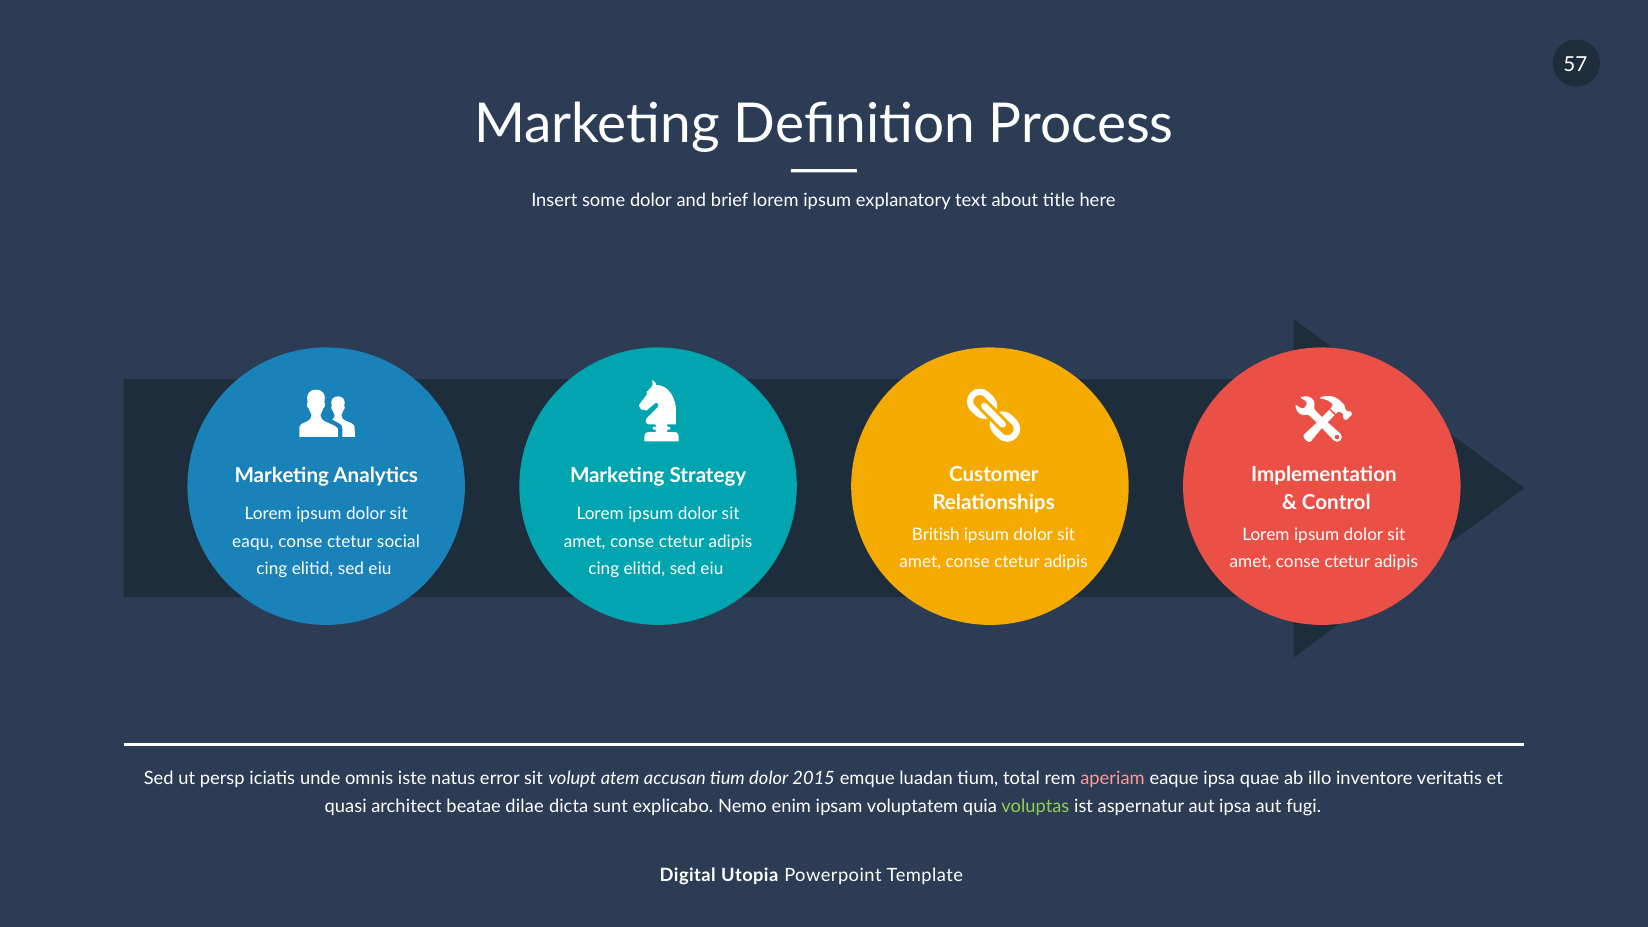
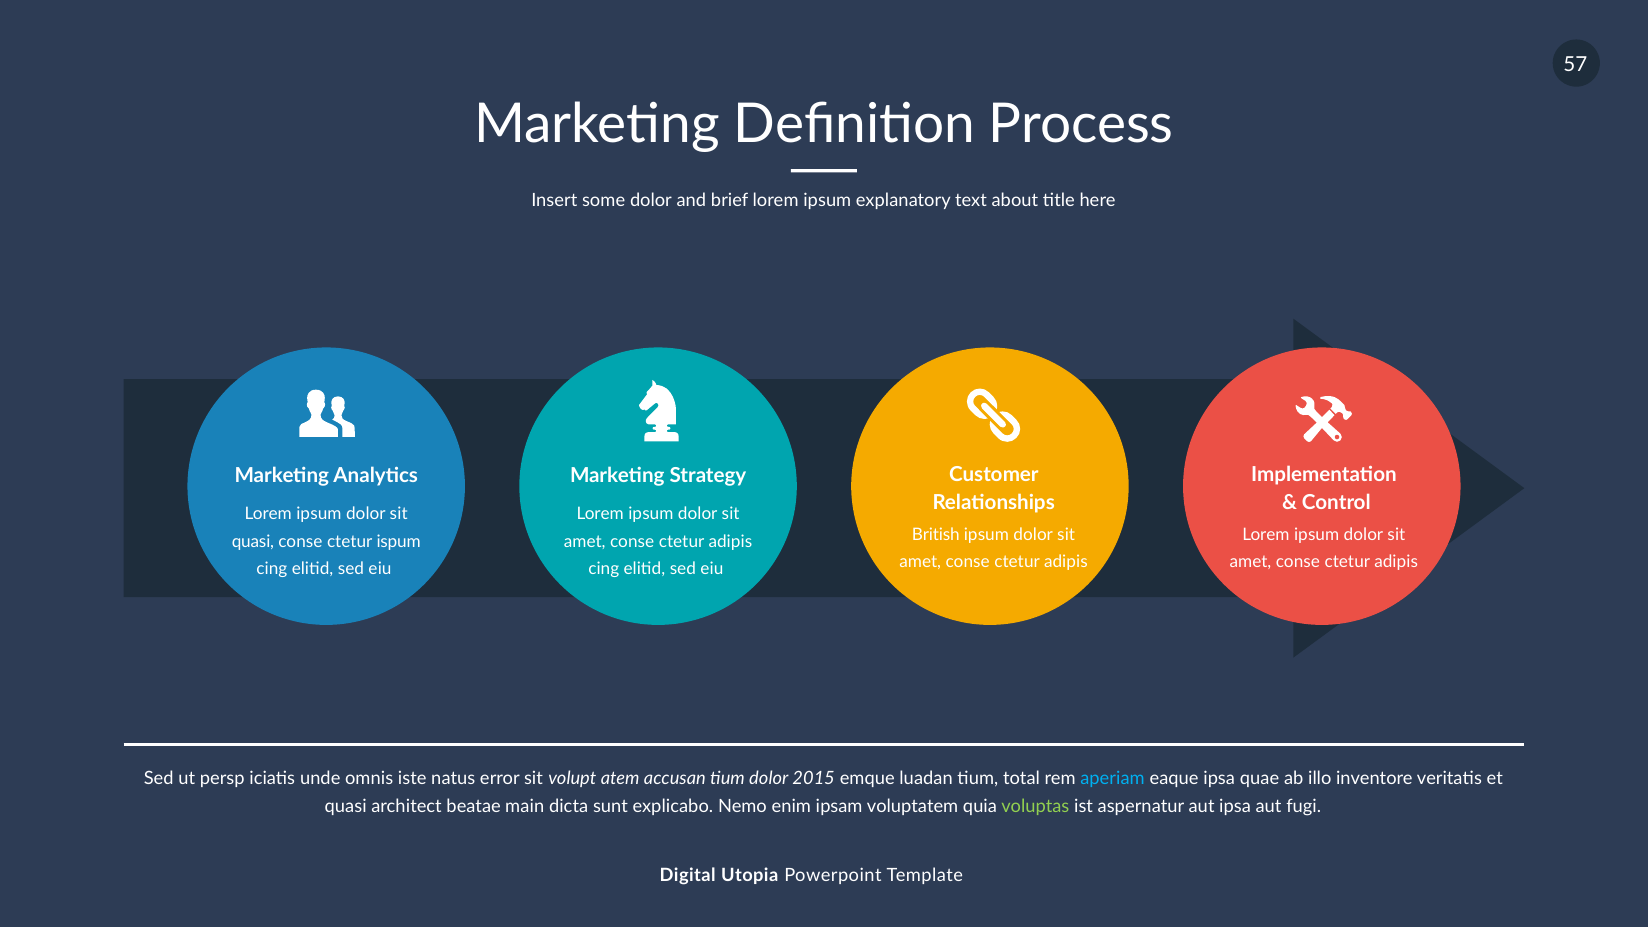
eaqu: eaqu -> quasi (253, 542)
social: social -> ispum (399, 542)
aperiam colour: pink -> light blue (1113, 779)
dilae: dilae -> main (525, 806)
